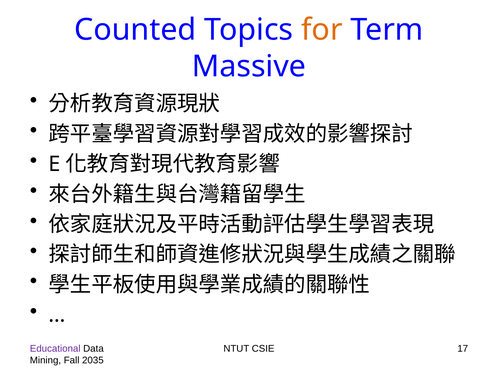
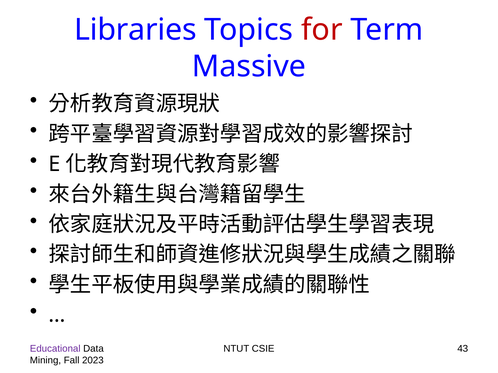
Counted: Counted -> Libraries (135, 30)
for colour: orange -> red (322, 30)
17: 17 -> 43 (463, 349)
2035: 2035 -> 2023 (93, 361)
